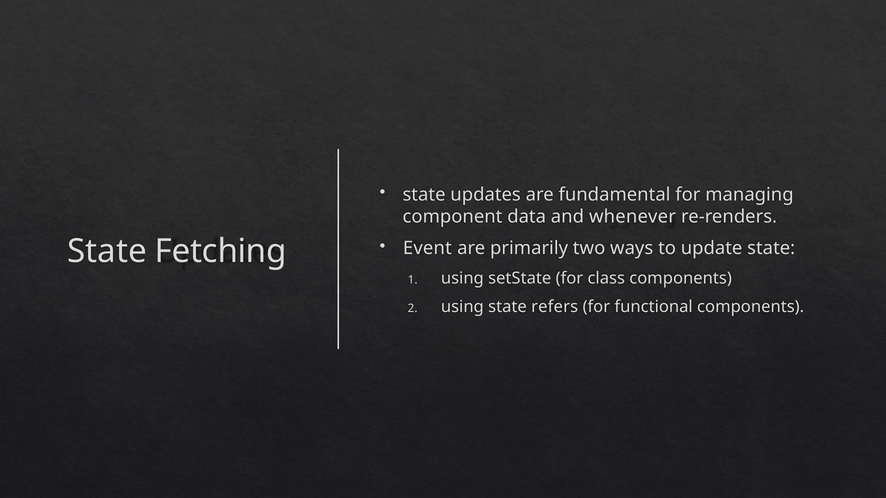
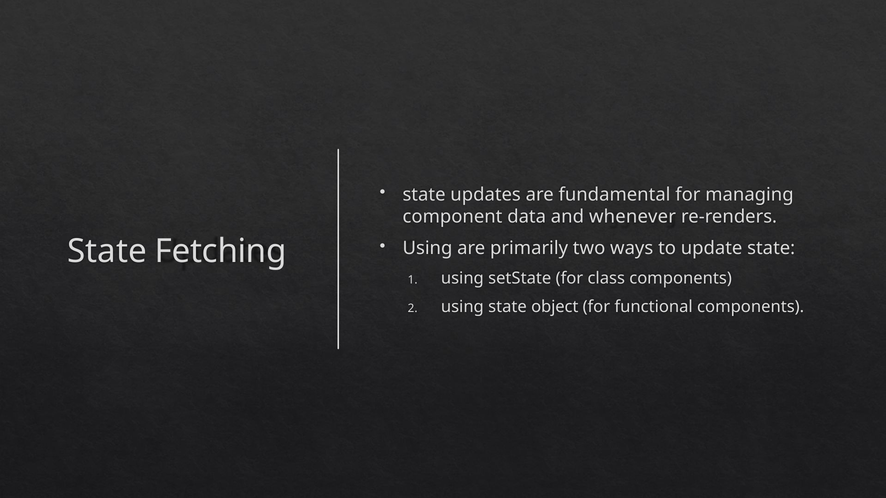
Event: Event -> Using (427, 248)
refers: refers -> object (555, 307)
